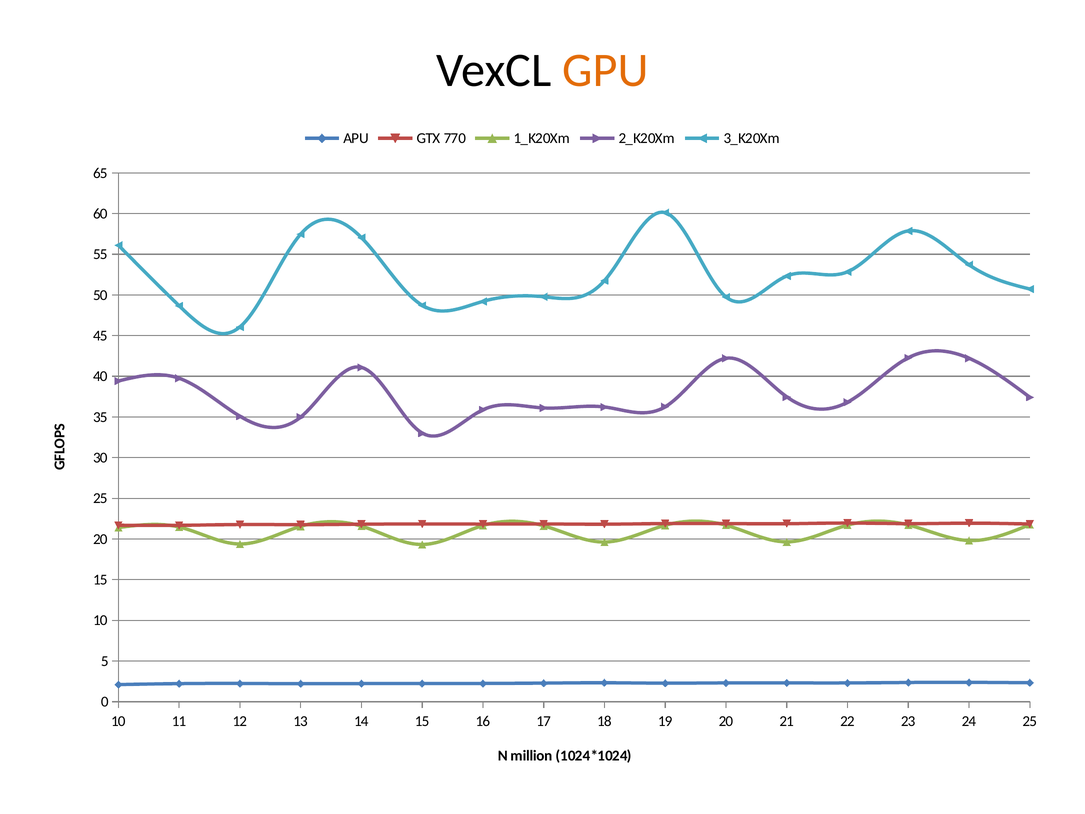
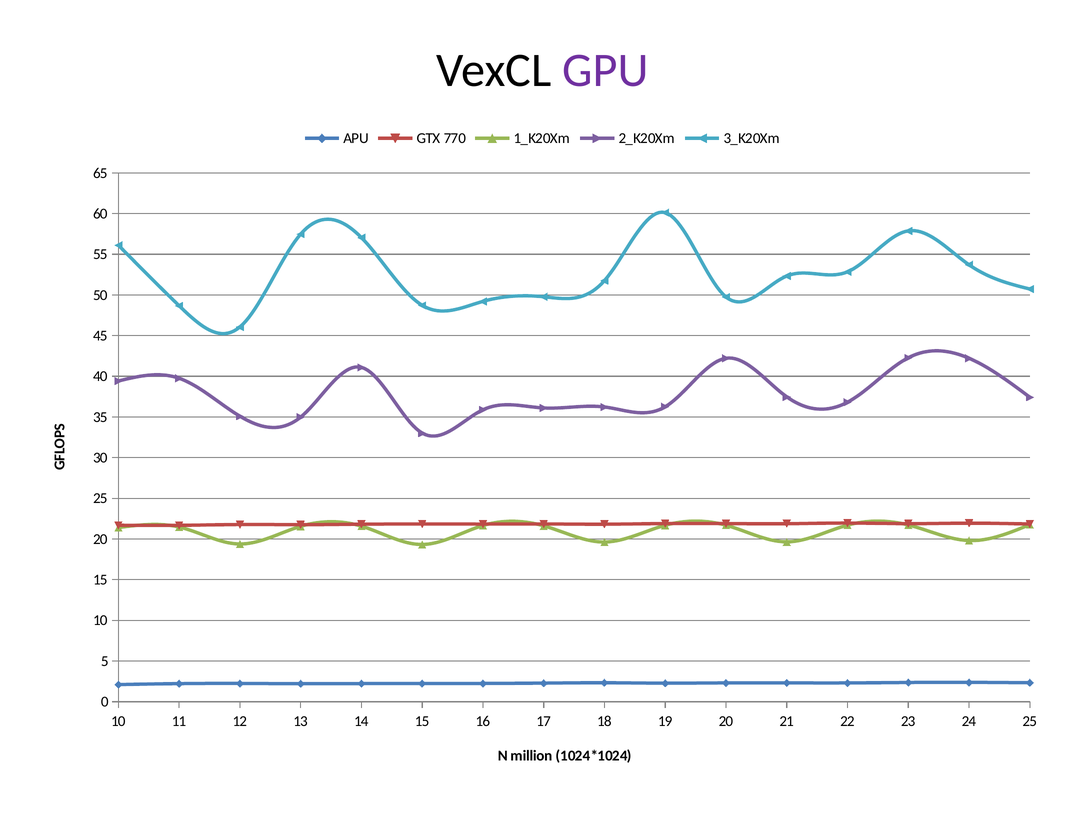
GPU colour: orange -> purple (605, 70)
